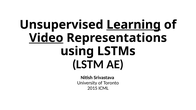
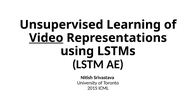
Learning underline: present -> none (134, 25)
